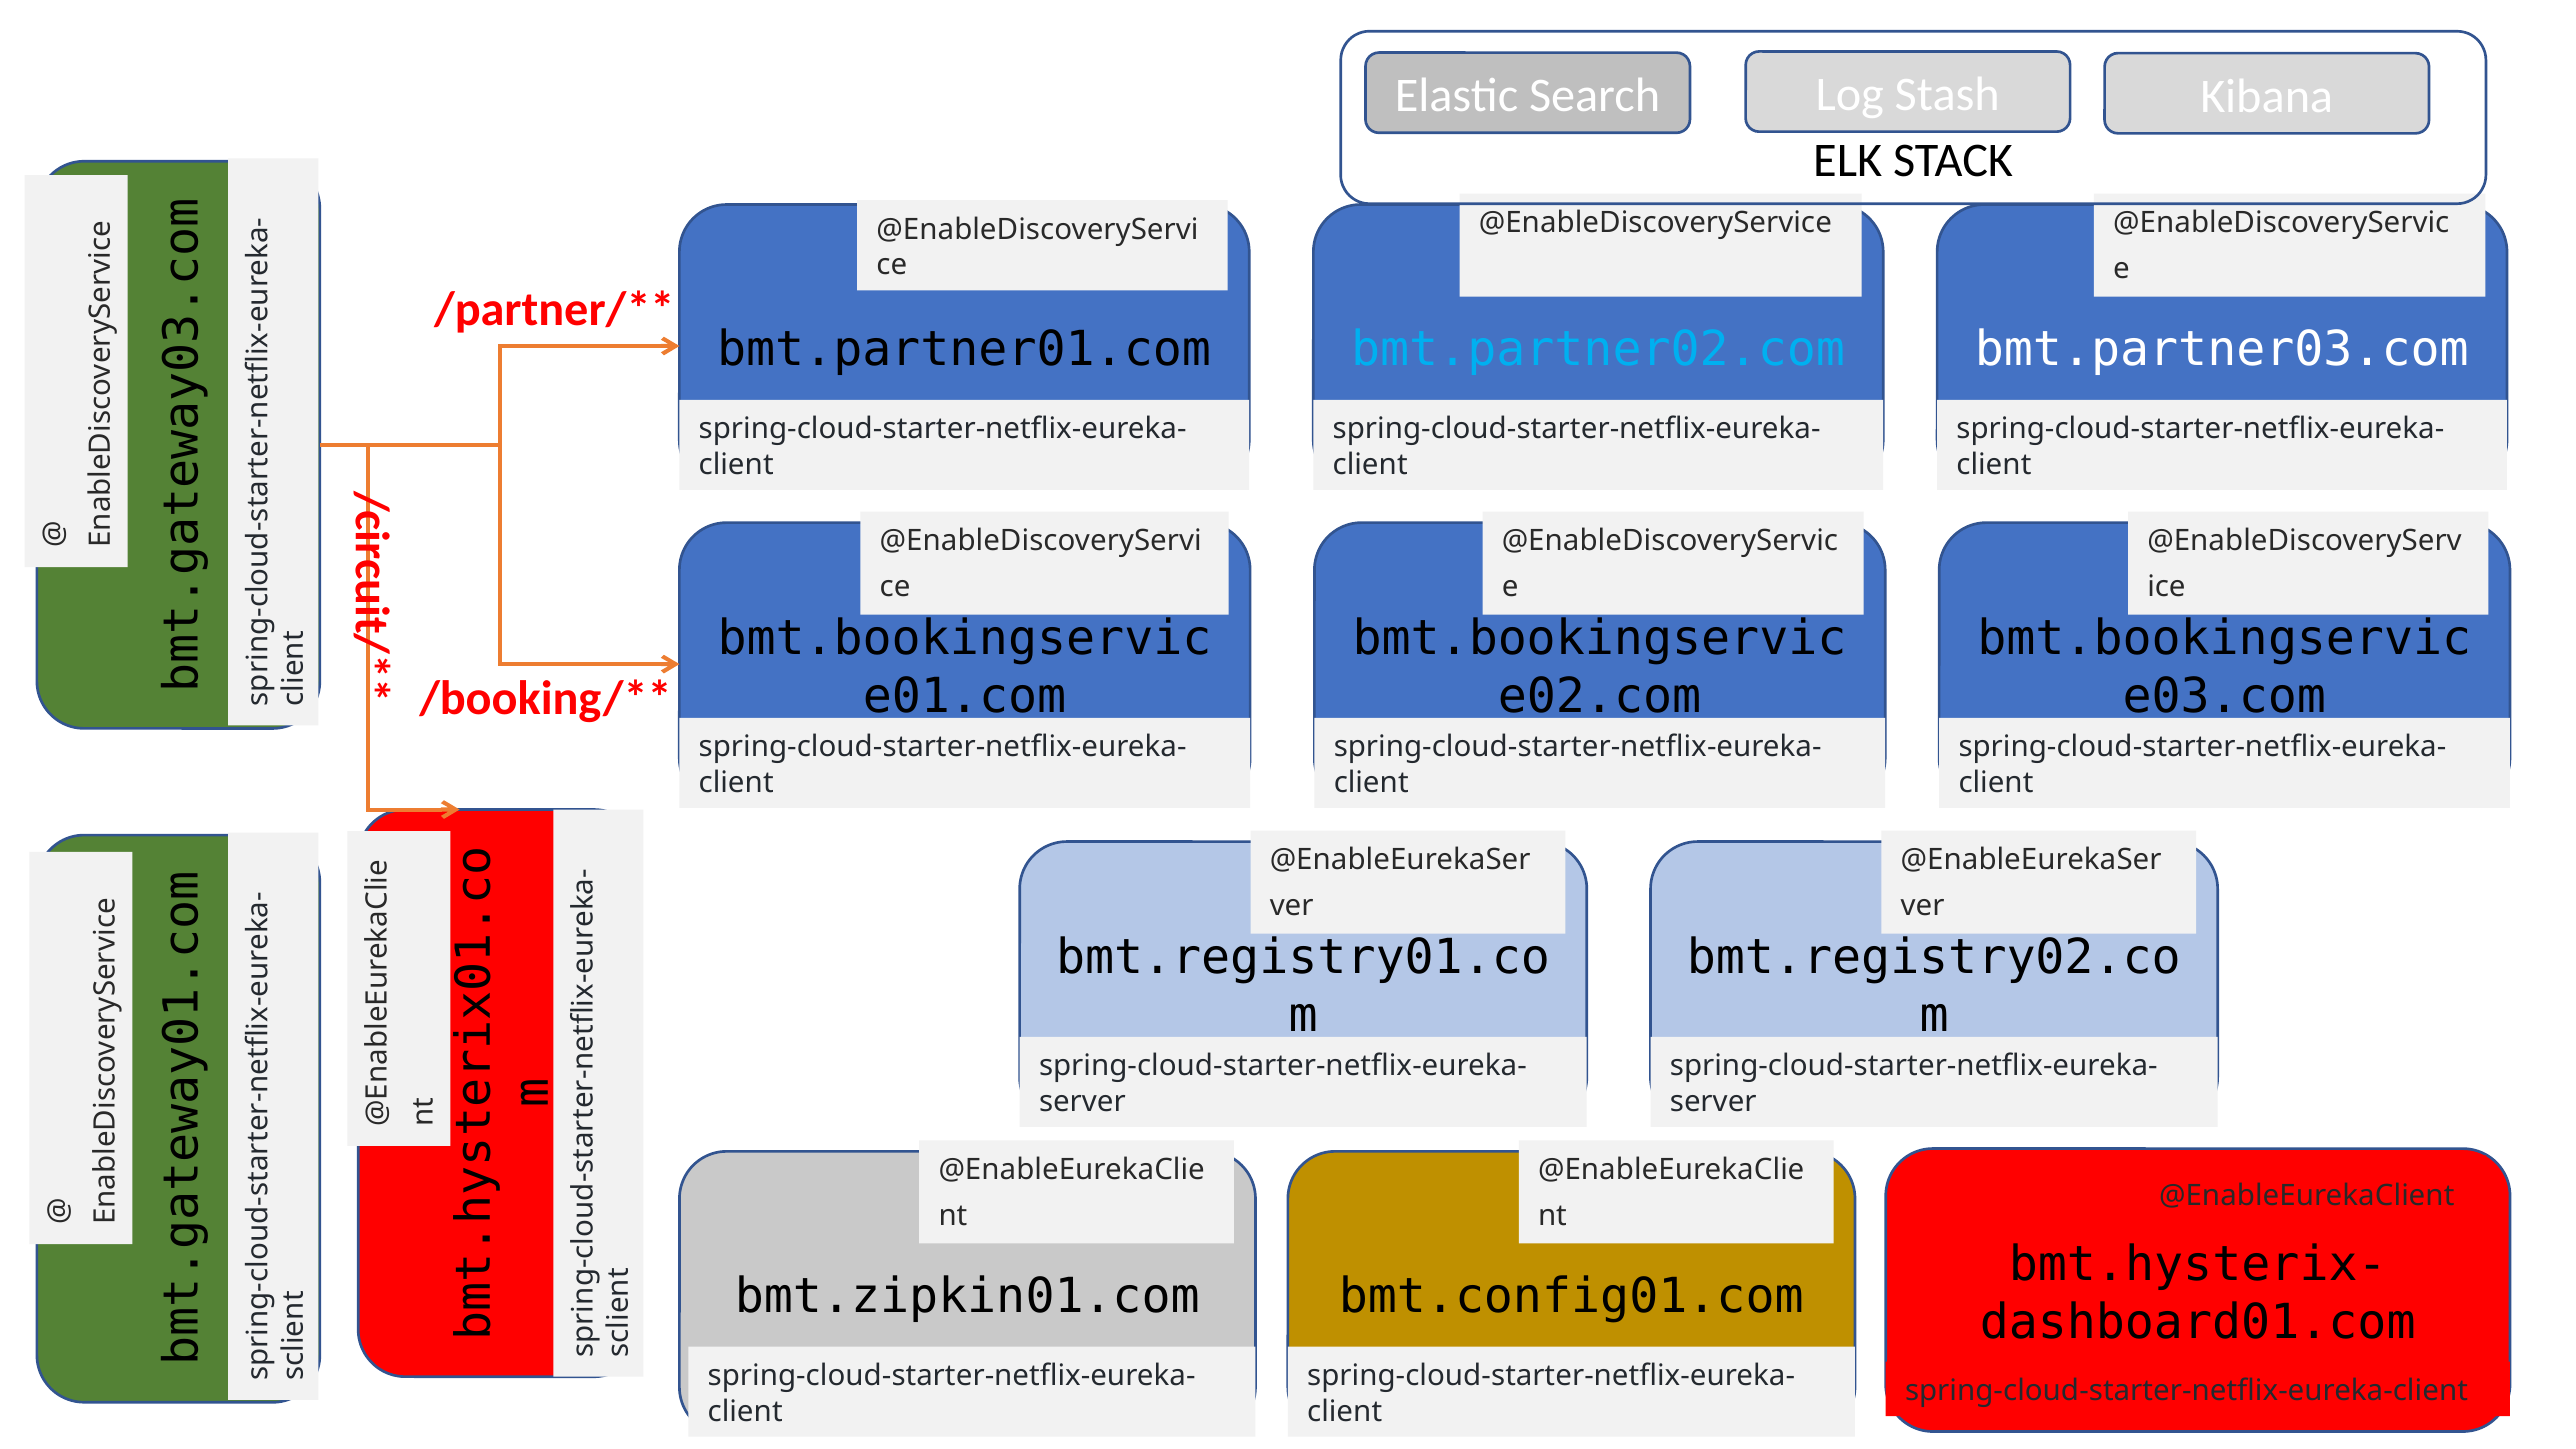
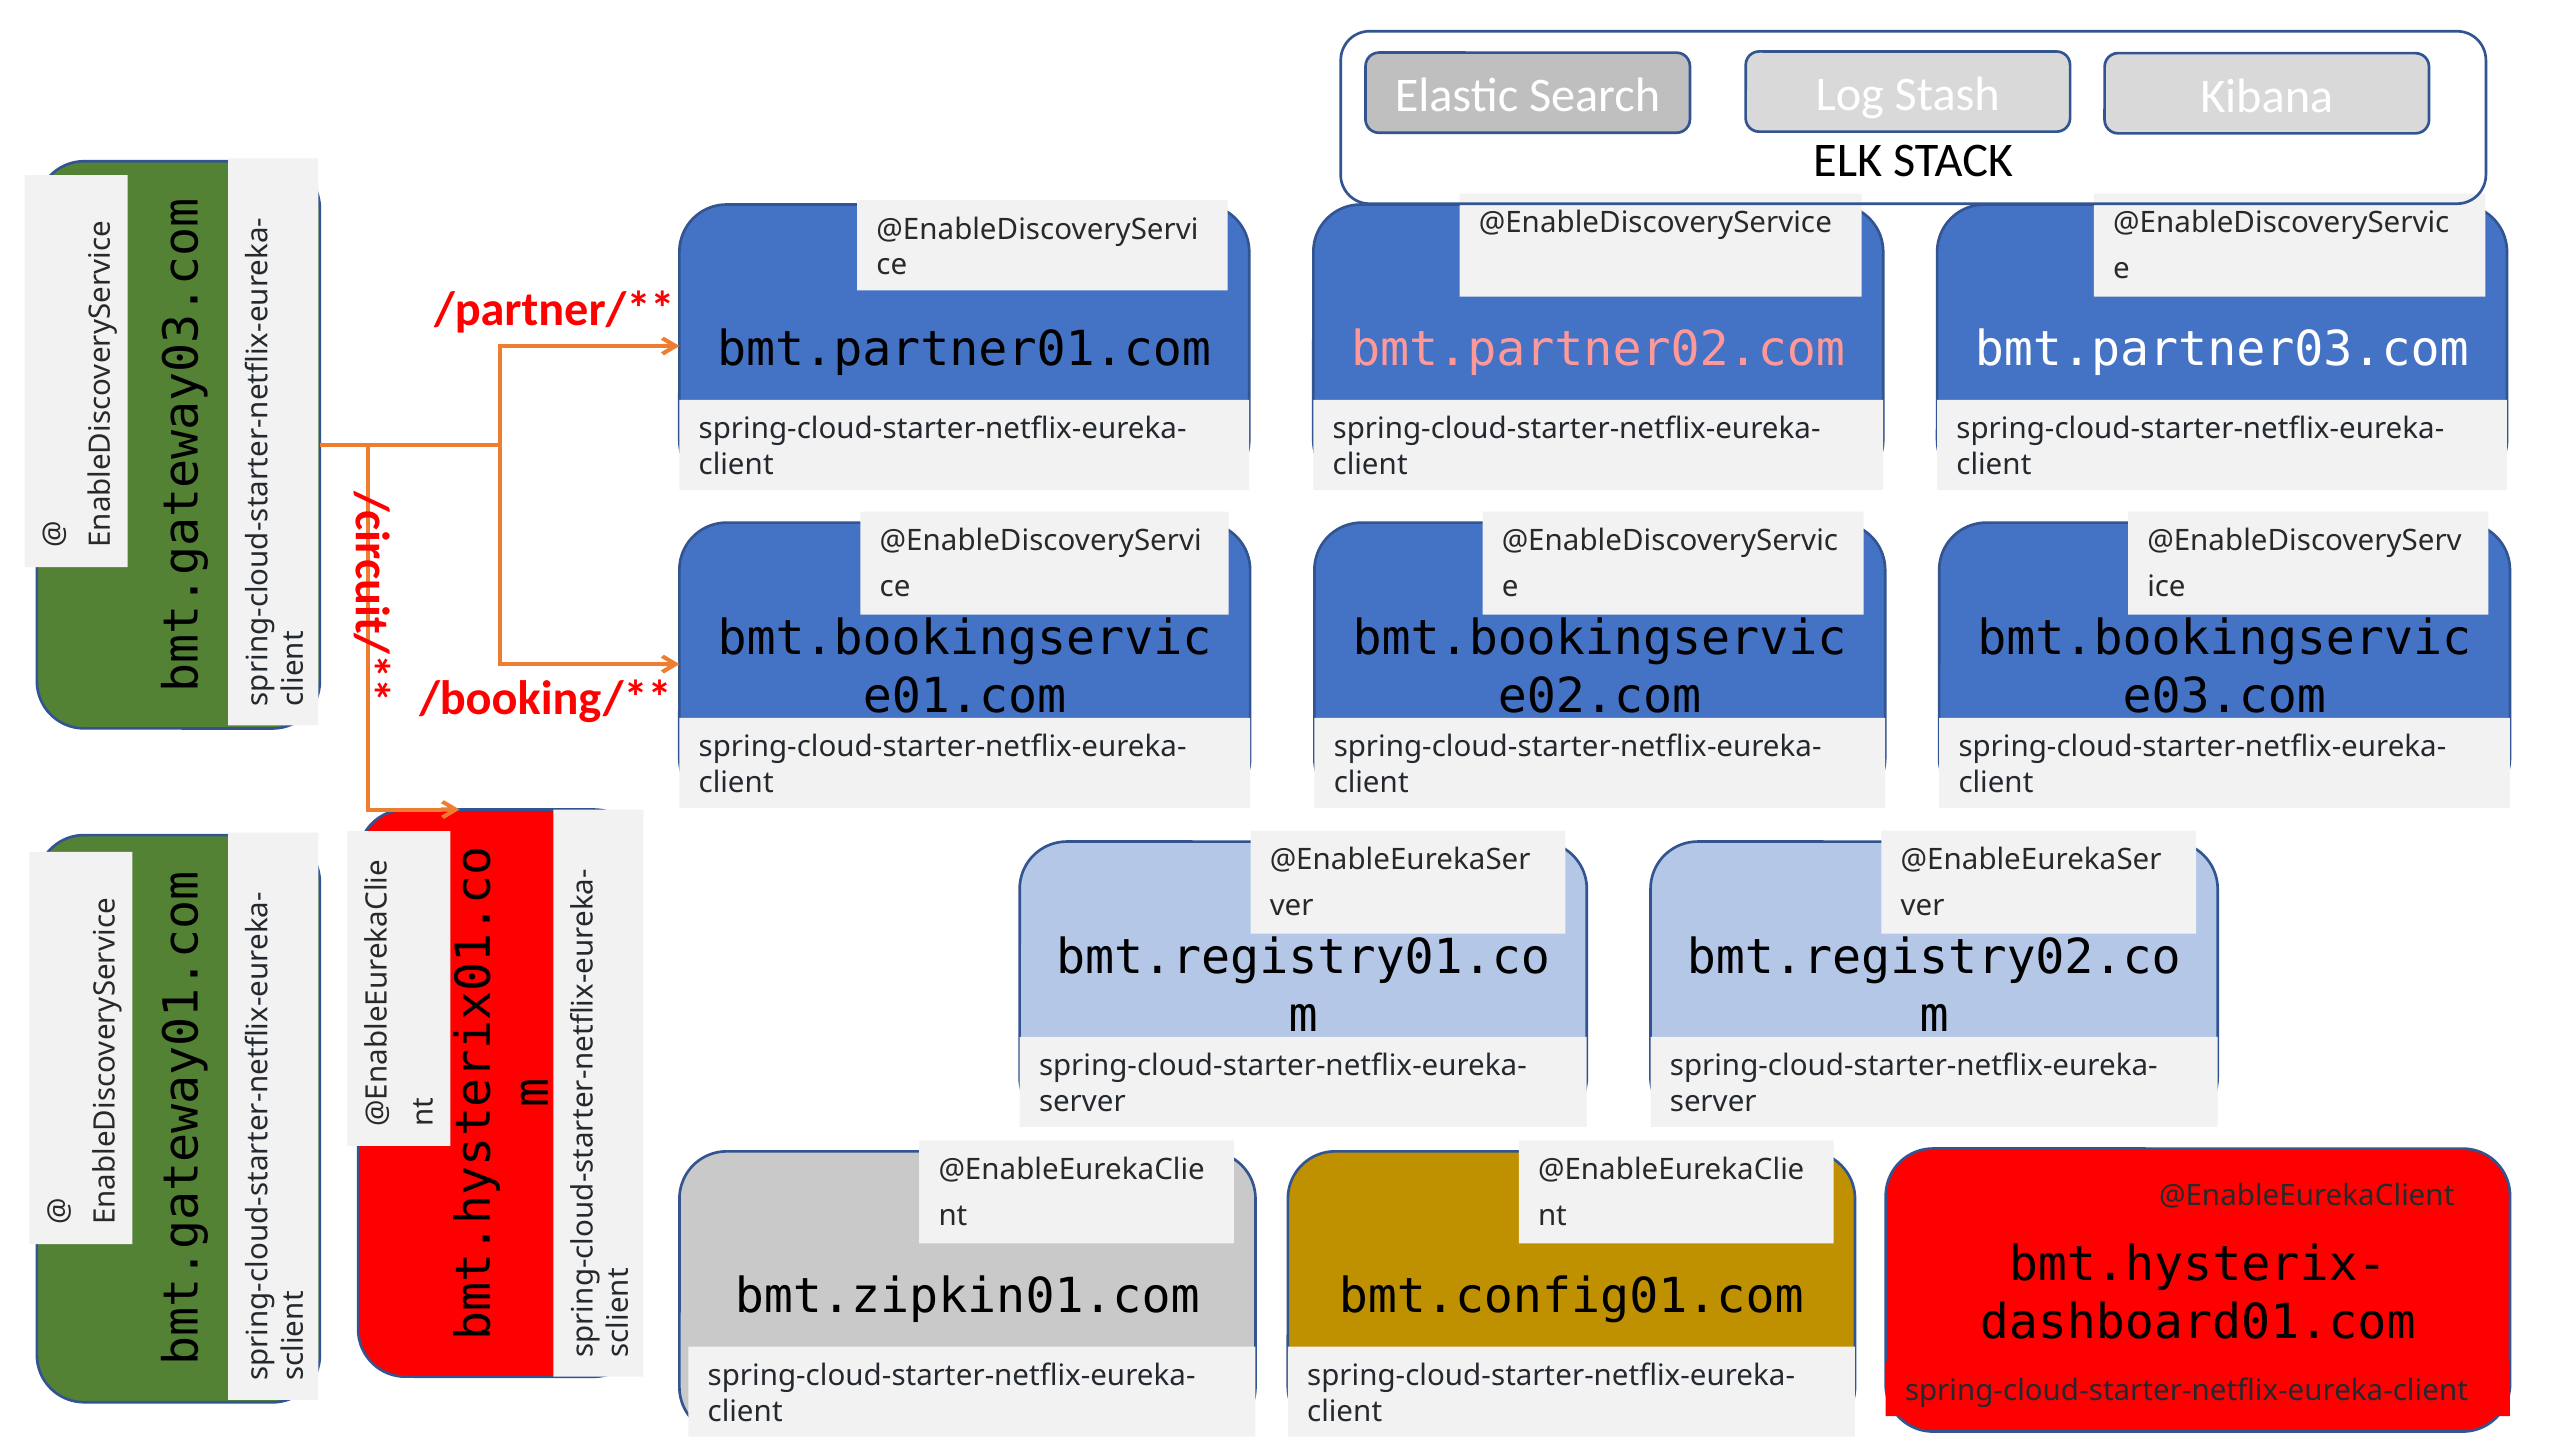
bmt.partner02.com colour: light blue -> pink (1598, 349)
